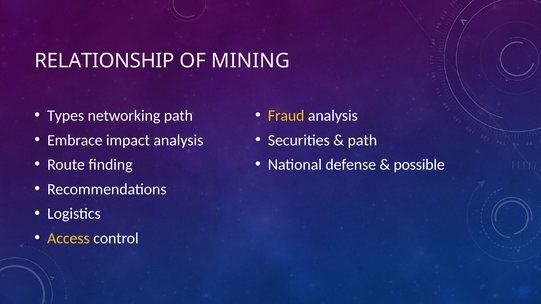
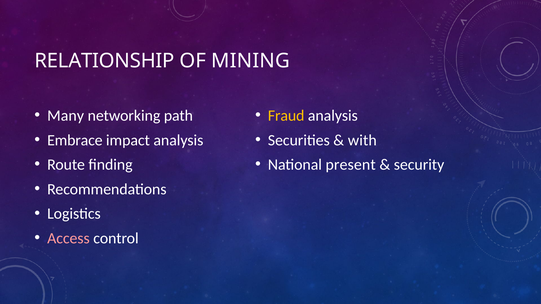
Types: Types -> Many (66, 116)
path: path -> with (362, 140)
defense: defense -> present (351, 165)
possible: possible -> security (419, 165)
Access colour: yellow -> pink (68, 238)
